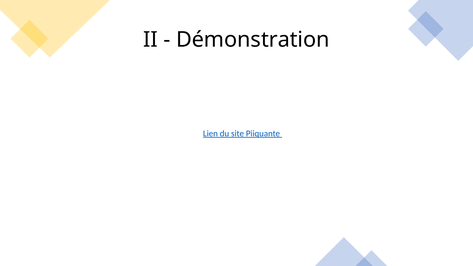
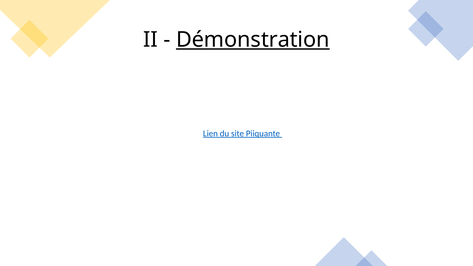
Démonstration underline: none -> present (253, 40)
